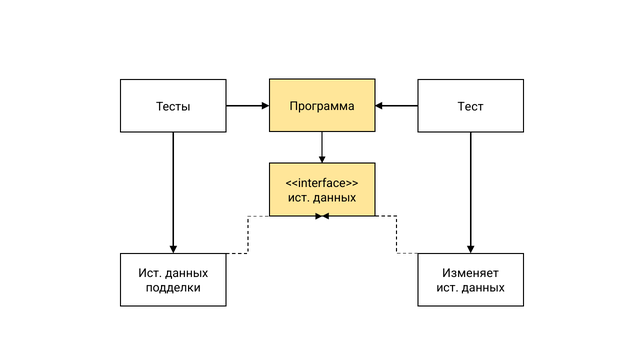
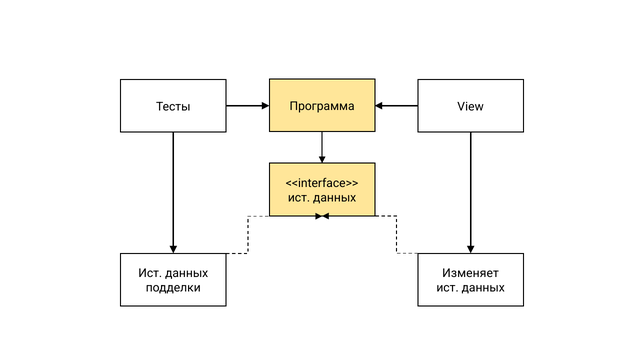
Тест: Тест -> View (471, 107)
